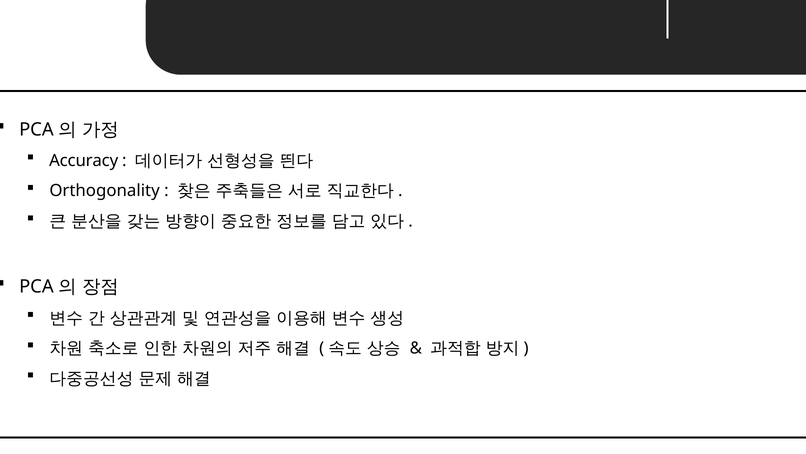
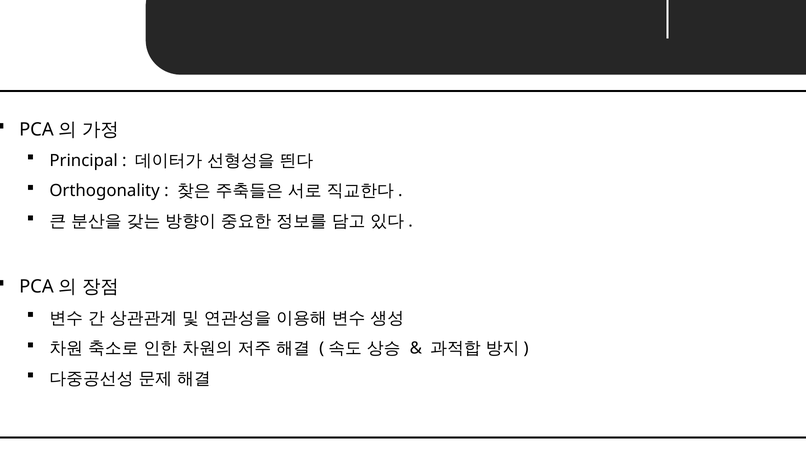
Accuracy: Accuracy -> Principal (84, 160)
